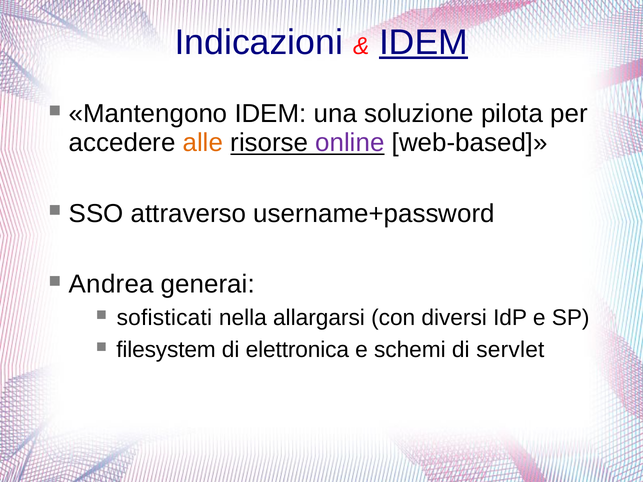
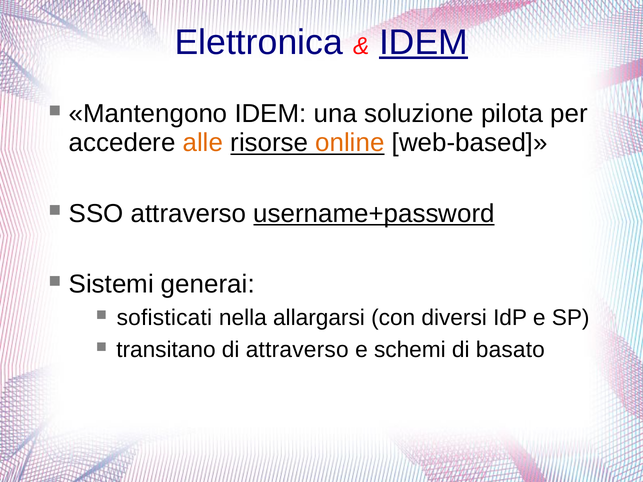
Indicazioni: Indicazioni -> Elettronica (259, 42)
online colour: purple -> orange (350, 143)
username+password underline: none -> present (374, 214)
Andrea: Andrea -> Sistemi (111, 285)
filesystem: filesystem -> transitano (166, 350)
di elettronica: elettronica -> attraverso (297, 350)
servlet: servlet -> basato (510, 350)
